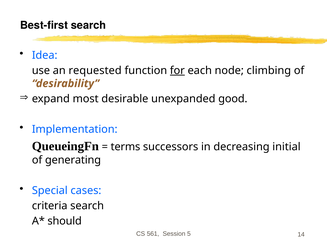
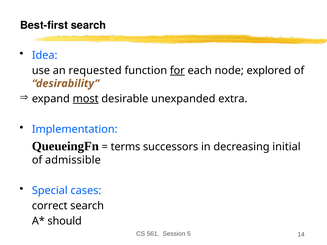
climbing: climbing -> explored (269, 71)
most underline: none -> present (86, 99)
good: good -> extra (233, 99)
generating: generating -> admissible (73, 160)
criteria: criteria -> correct (50, 206)
